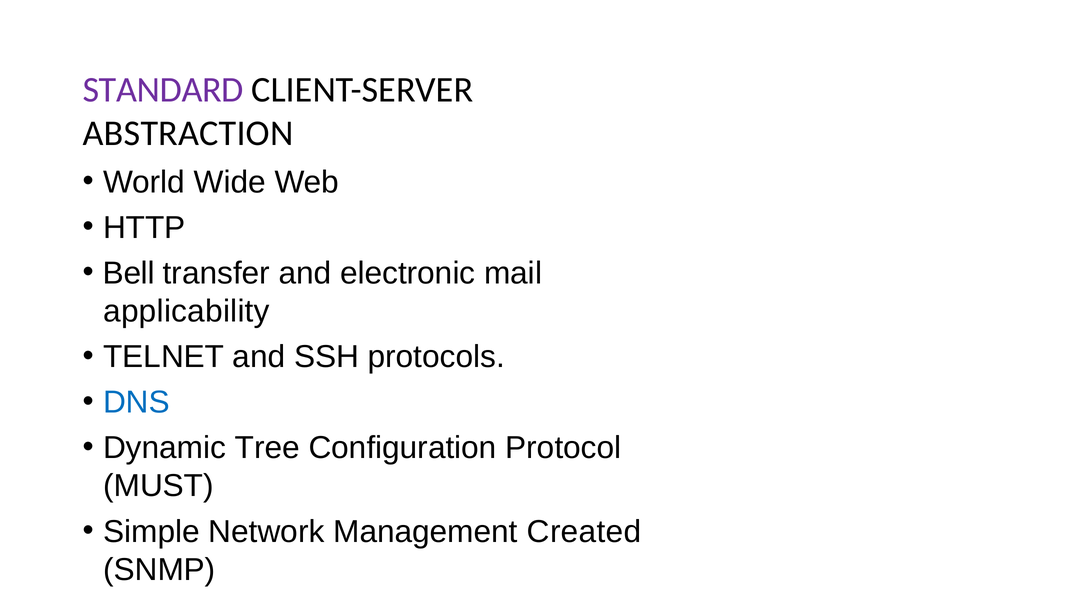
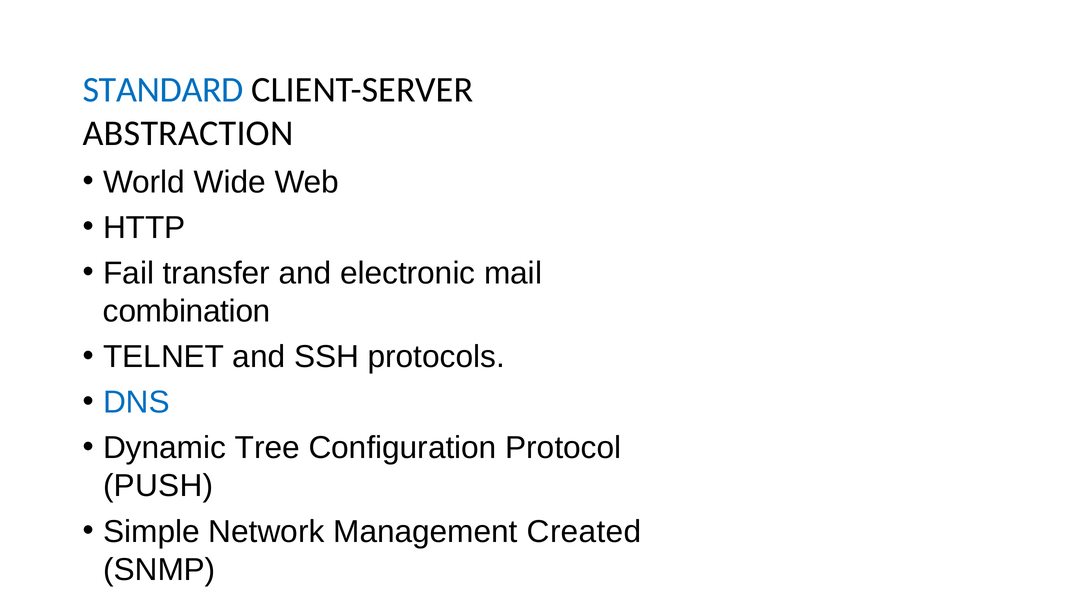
STANDARD colour: purple -> blue (163, 90)
Bell: Bell -> Fail (129, 273)
applicability: applicability -> combination (187, 311)
MUST: MUST -> PUSH (158, 486)
